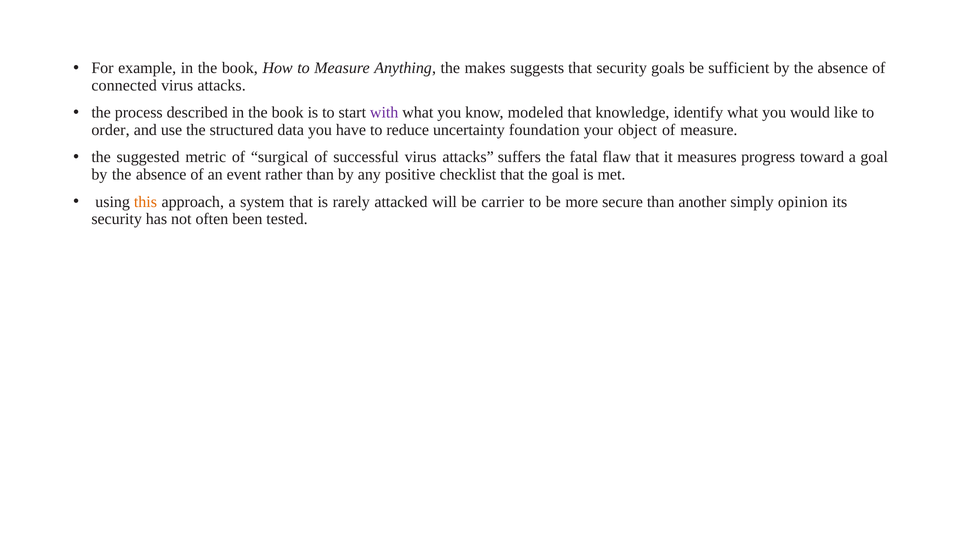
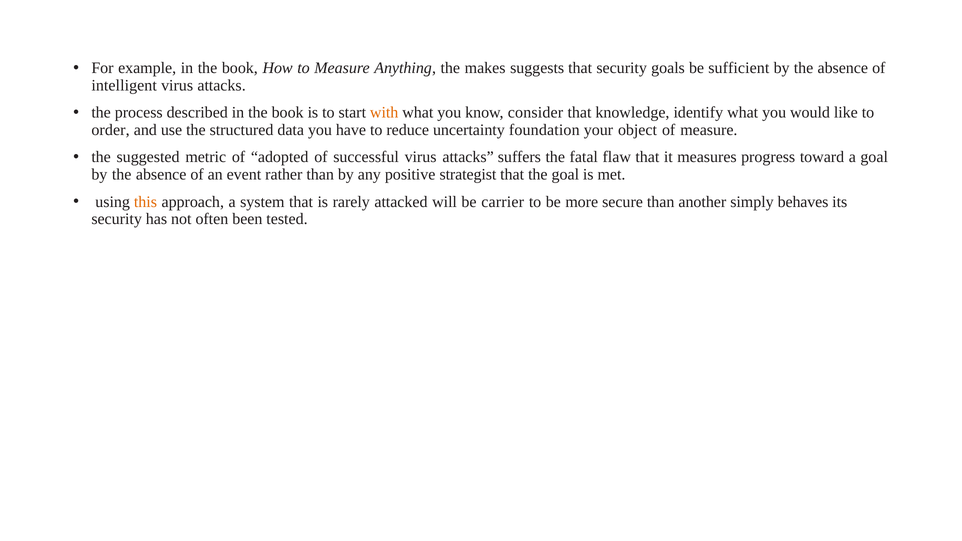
connected: connected -> intelligent (124, 85)
with colour: purple -> orange (384, 113)
modeled: modeled -> consider (536, 113)
surgical: surgical -> adopted (280, 157)
checklist: checklist -> strategist (468, 175)
opinion: opinion -> behaves (803, 202)
